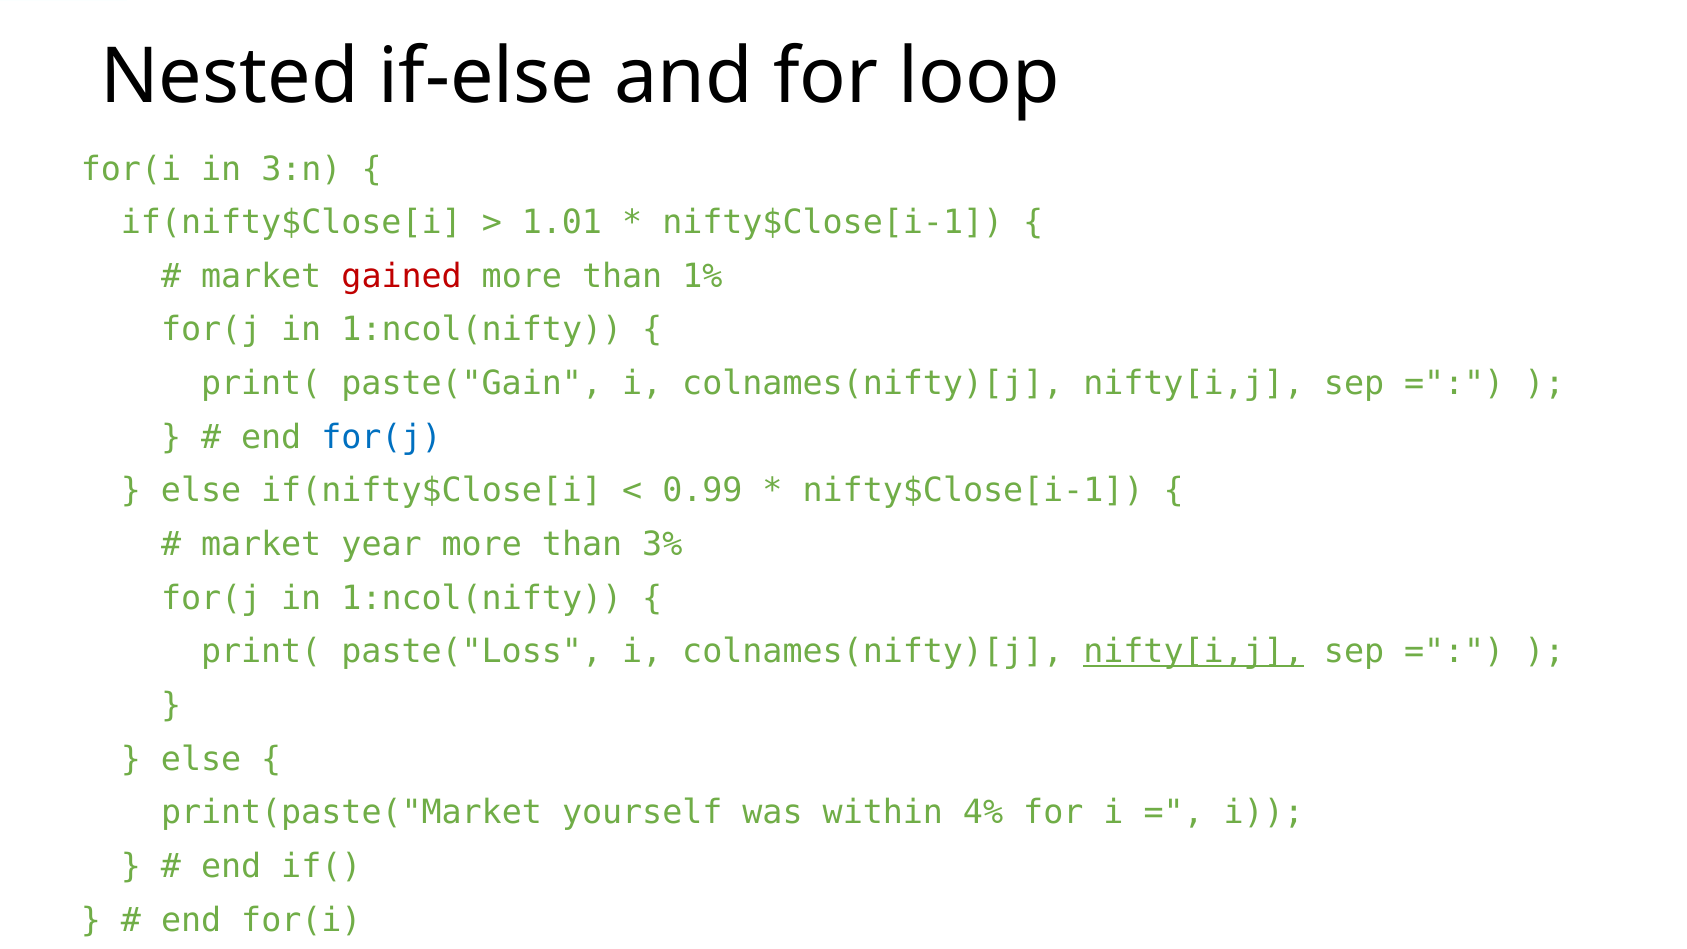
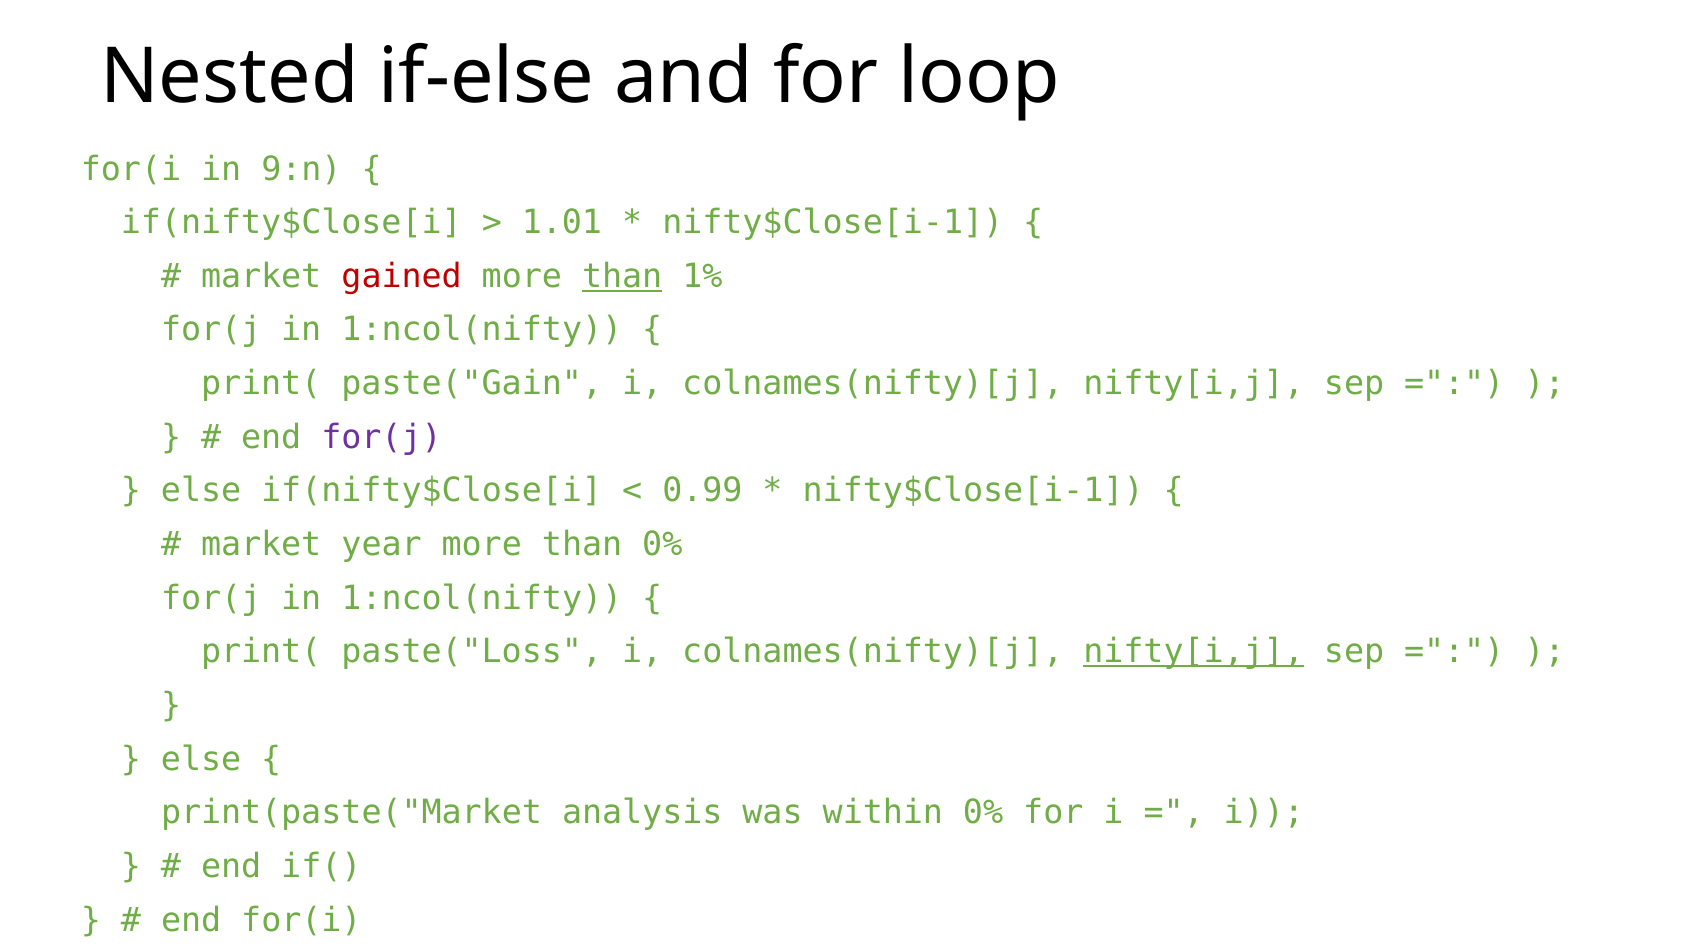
3:n: 3:n -> 9:n (301, 169)
than underline: none -> present (622, 276)
for(j colour: blue -> purple (381, 437)
than 3%: 3% -> 0% (662, 545)
yourself: yourself -> analysis (642, 813)
within 4%: 4% -> 0% (983, 813)
